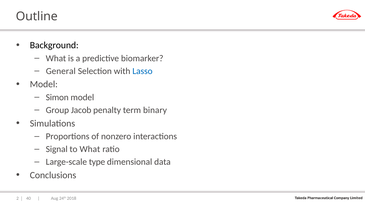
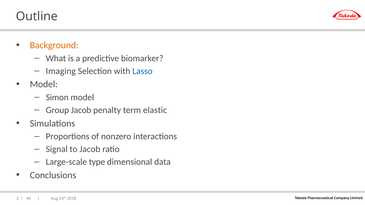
Background colour: black -> orange (54, 45)
General: General -> Imaging (61, 71)
binary: binary -> elastic (155, 110)
to What: What -> Jacob (90, 149)
